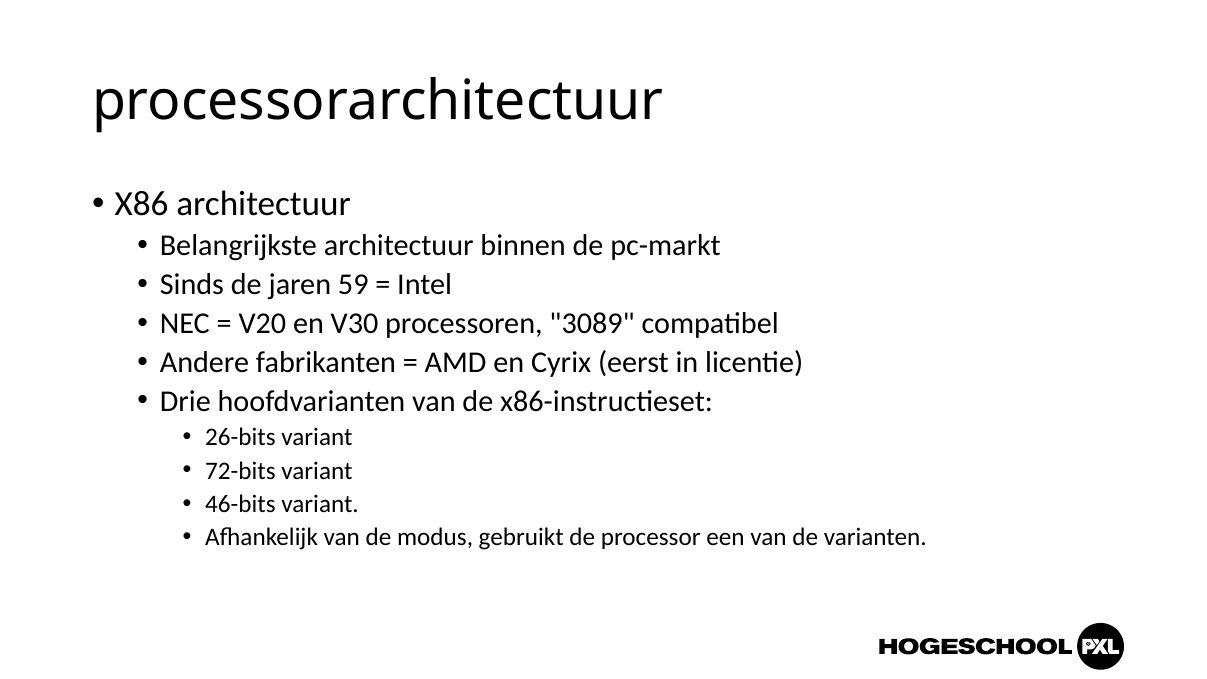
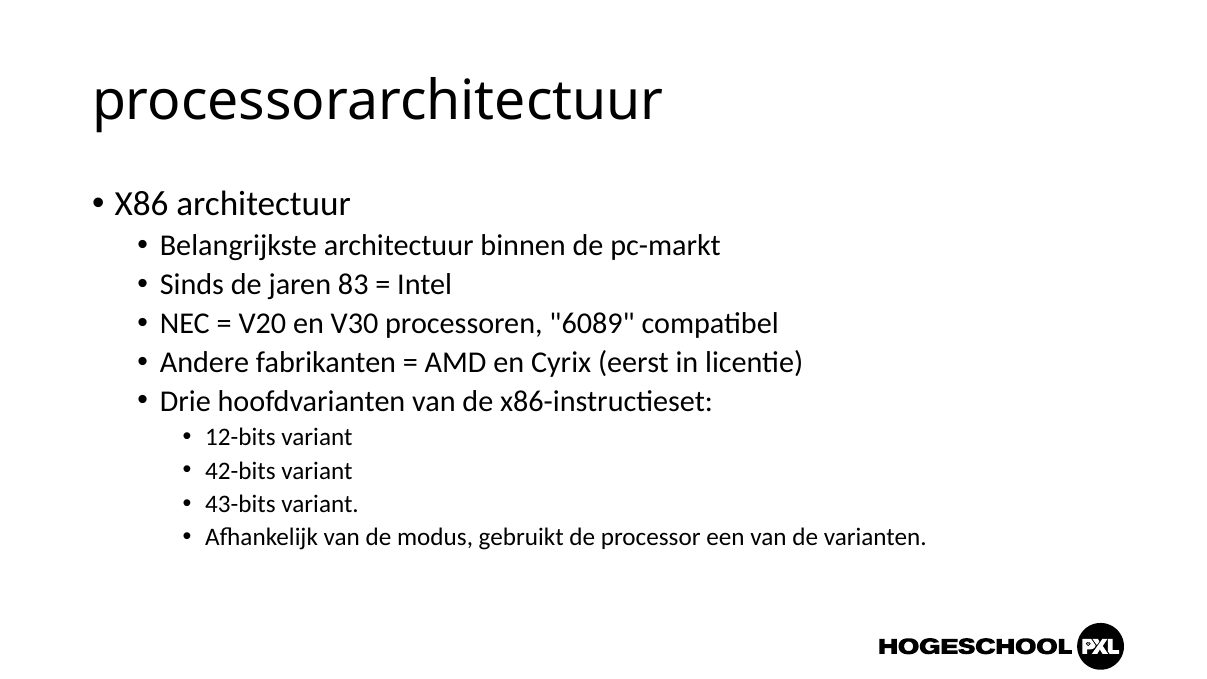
59: 59 -> 83 (353, 285)
3089: 3089 -> 6089 (592, 323)
26-bits: 26-bits -> 12-bits (240, 437)
72-bits: 72-bits -> 42-bits (240, 471)
46-bits: 46-bits -> 43-bits (240, 504)
